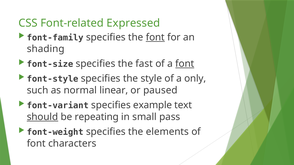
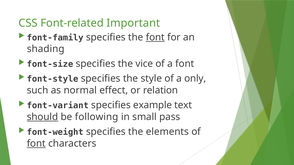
Expressed: Expressed -> Important (133, 23)
fast: fast -> vice (144, 64)
font underline: present -> none (185, 64)
linear: linear -> effect (114, 91)
paused: paused -> relation (160, 91)
repeating: repeating -> following (97, 117)
font underline: none -> present (36, 144)
